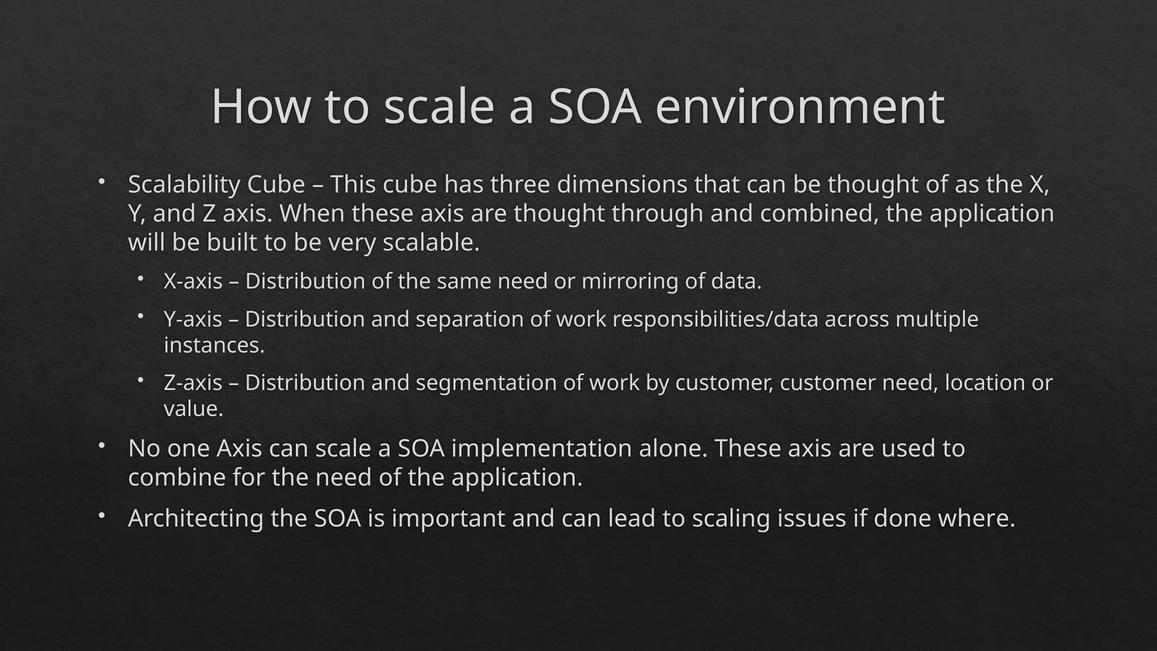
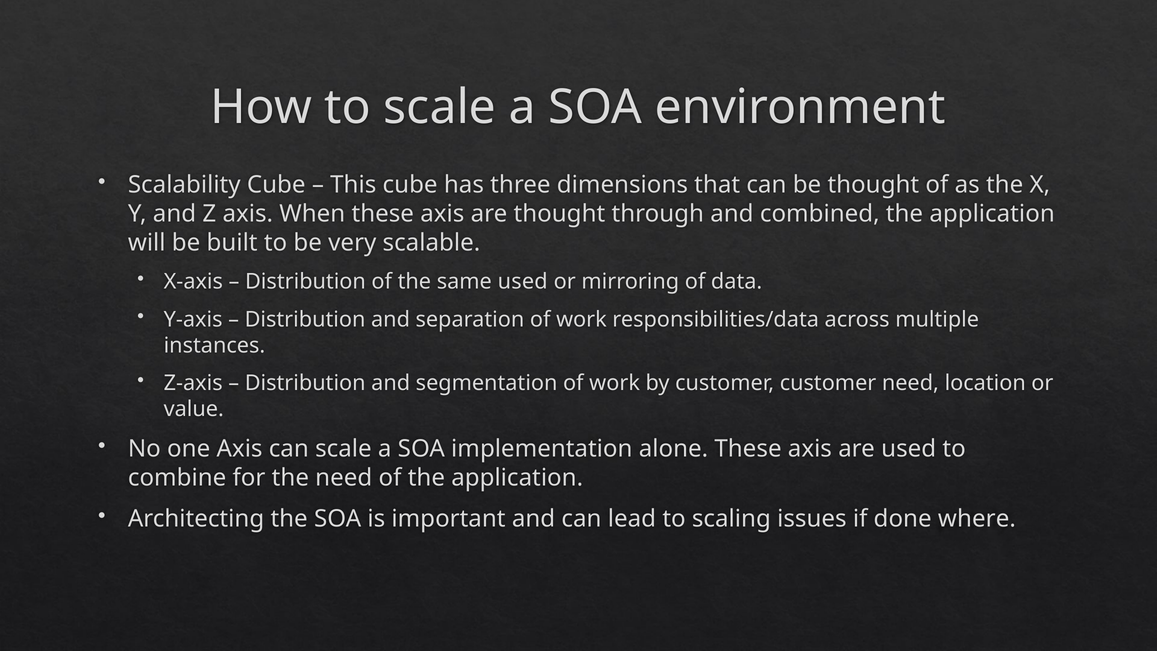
same need: need -> used (523, 282)
